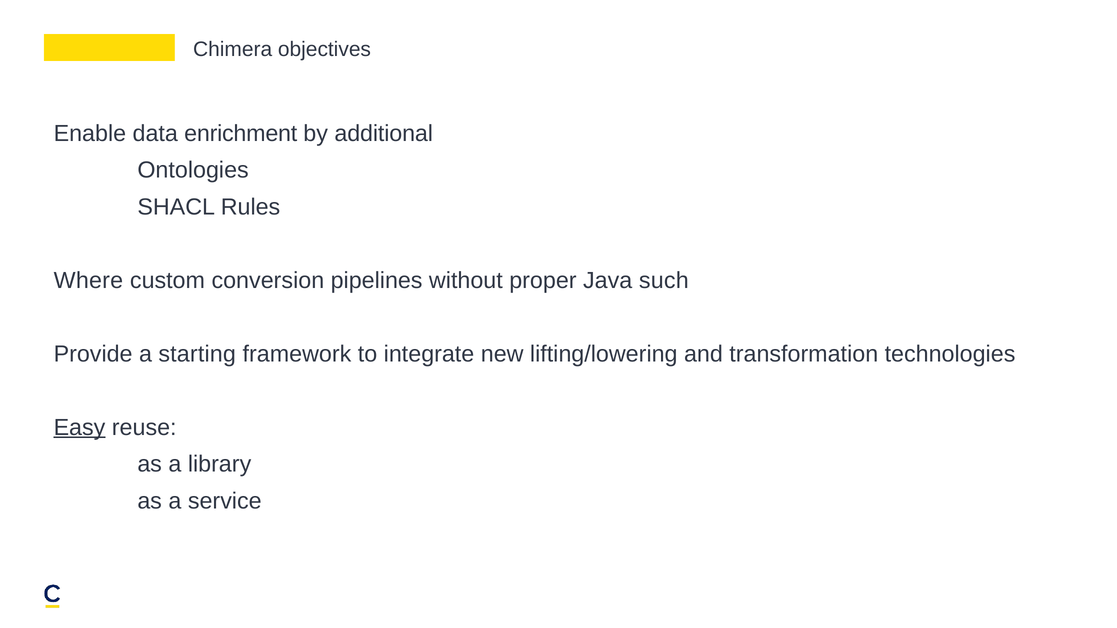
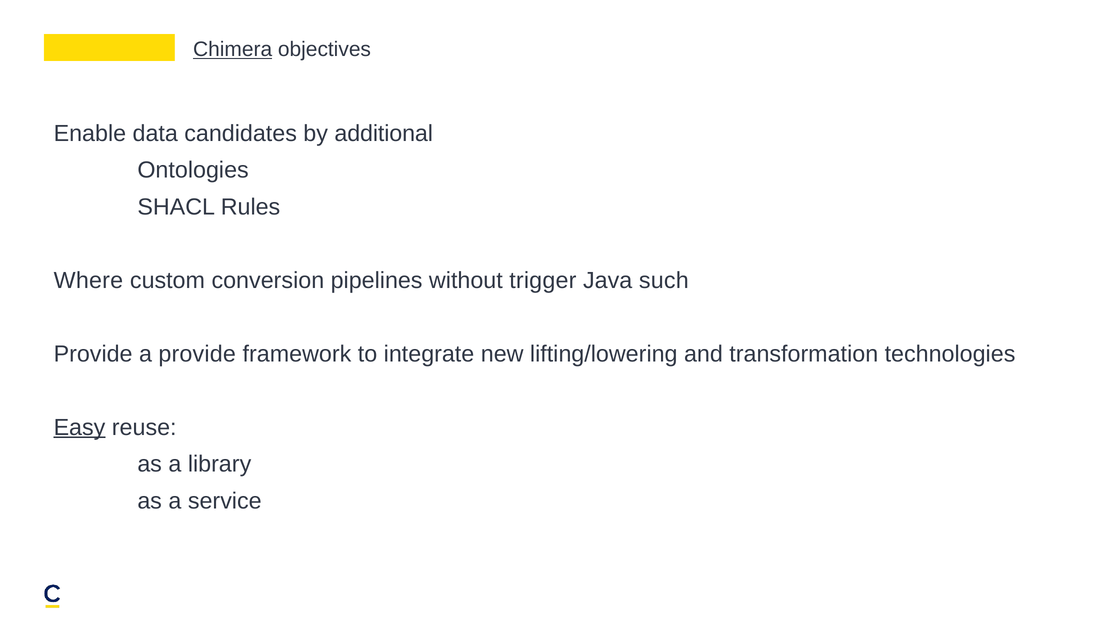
Chimera underline: none -> present (233, 50)
enrichment: enrichment -> candidates (241, 133)
proper: proper -> trigger (543, 281)
a starting: starting -> provide (197, 354)
